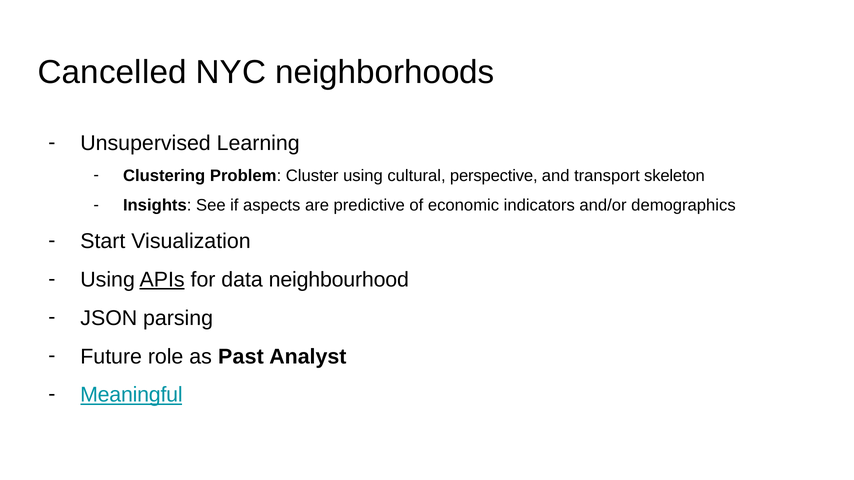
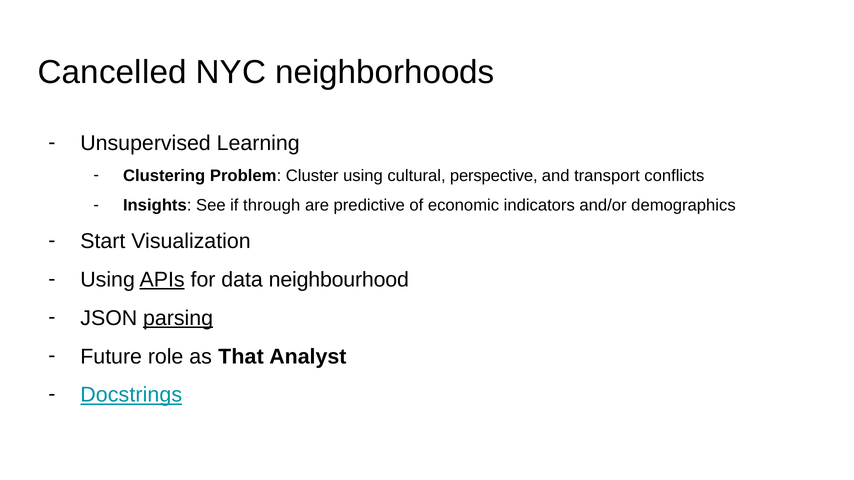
skeleton: skeleton -> conflicts (674, 176)
aspects: aspects -> through (272, 206)
parsing underline: none -> present (178, 318)
Past: Past -> That (241, 357)
Meaningful: Meaningful -> Docstrings (131, 395)
